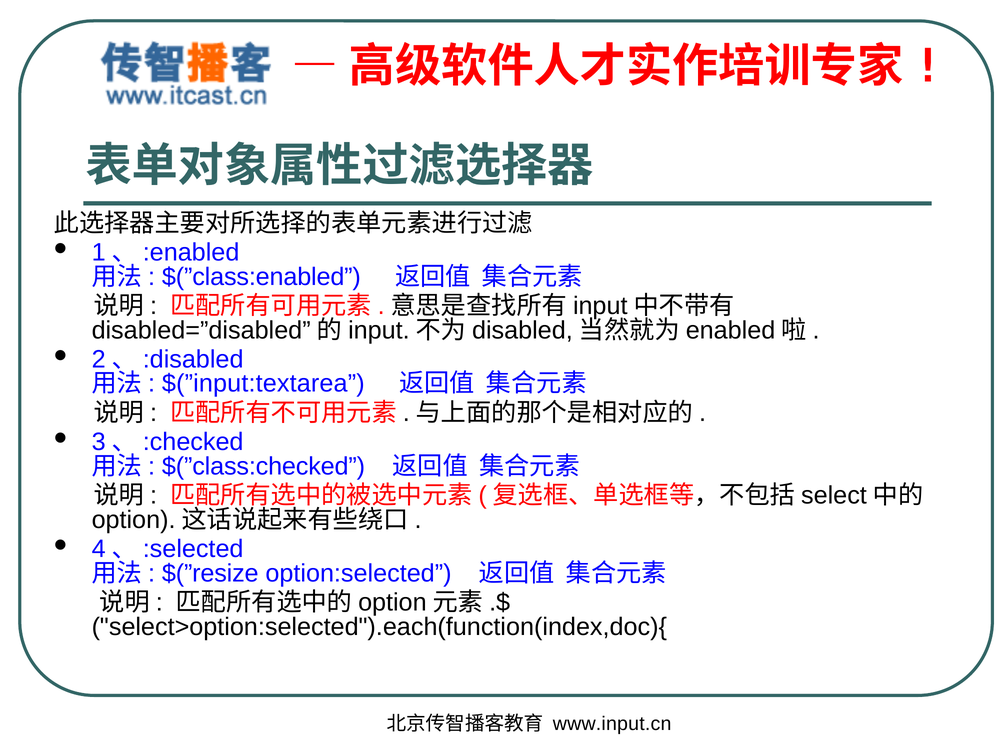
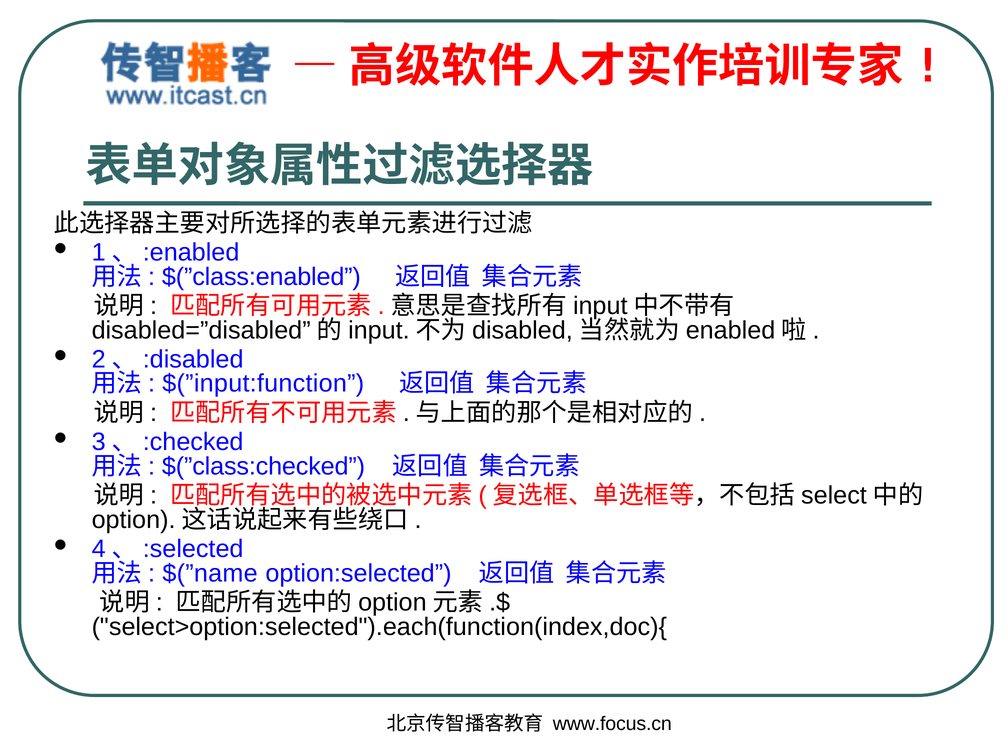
$(”input:textarea: $(”input:textarea -> $(”input:function (263, 384)
$(”resize: $(”resize -> $(”name (210, 573)
www.input.cn: www.input.cn -> www.focus.cn (612, 724)
